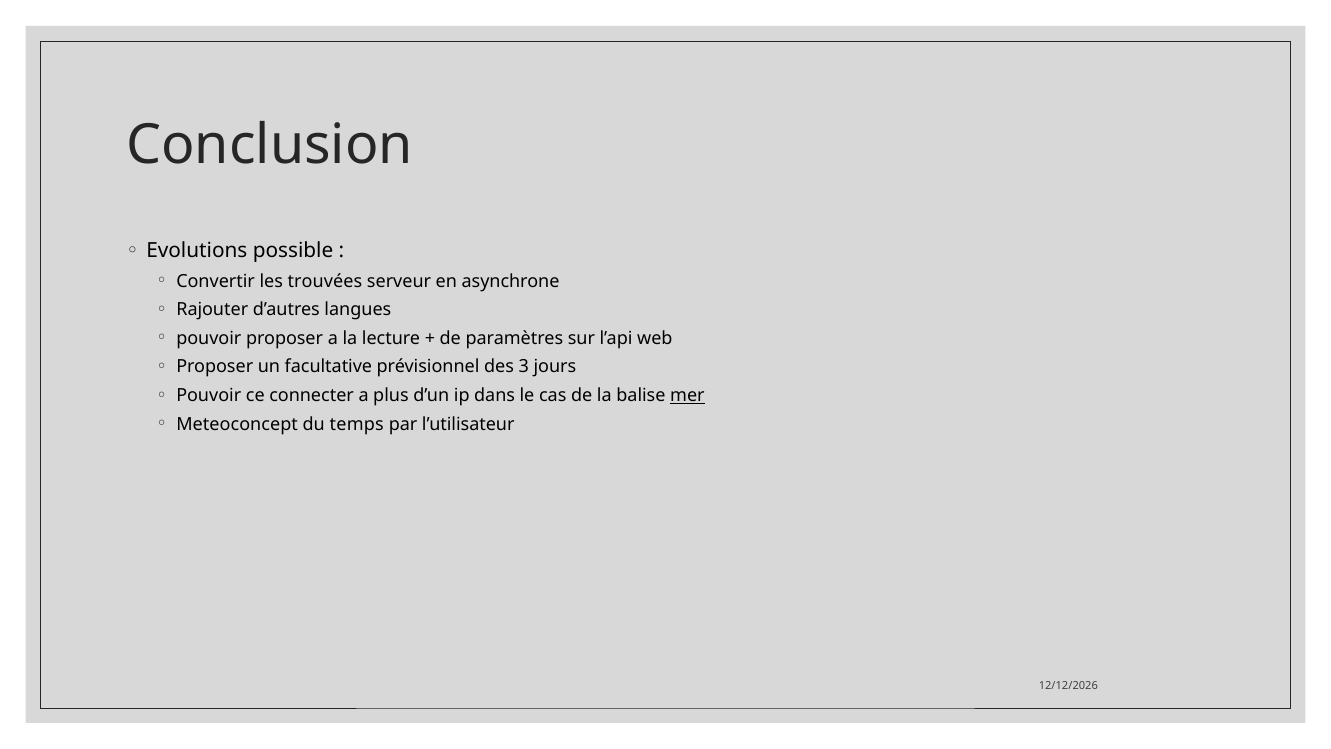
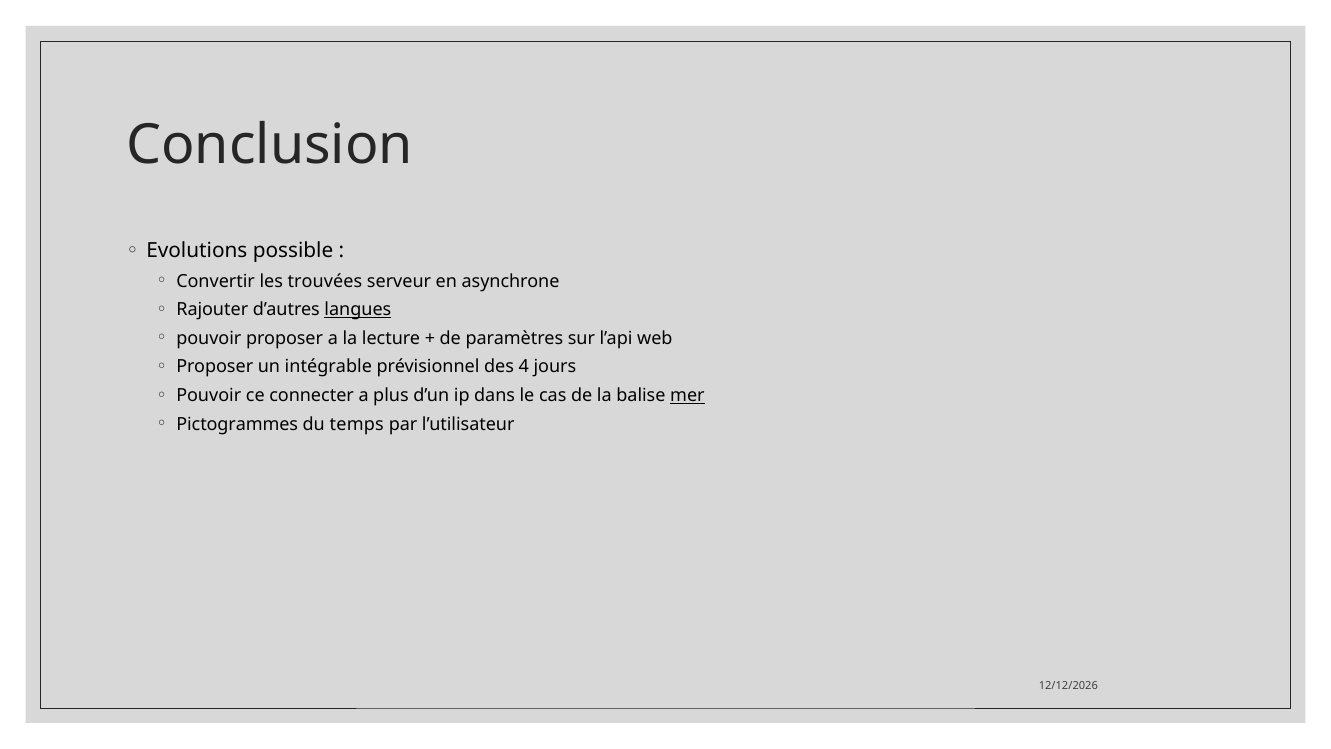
langues underline: none -> present (358, 310)
facultative: facultative -> intégrable (328, 367)
3: 3 -> 4 (524, 367)
Meteoconcept: Meteoconcept -> Pictogrammes (237, 424)
